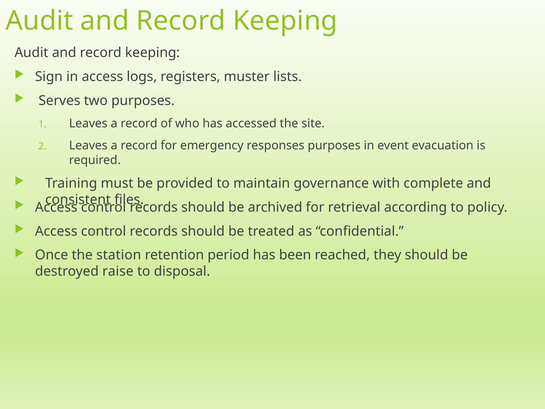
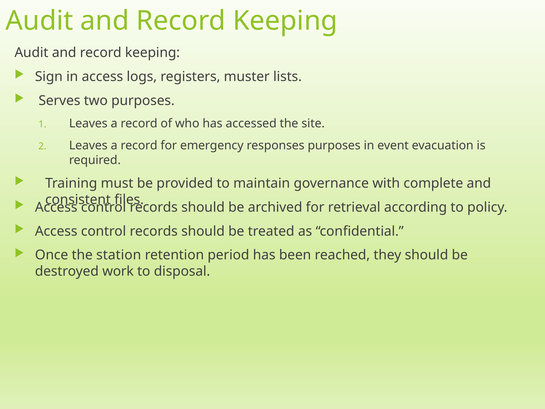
raise: raise -> work (118, 271)
